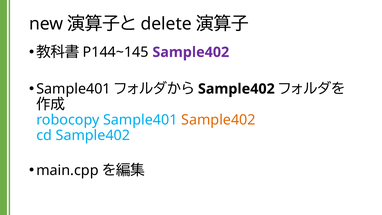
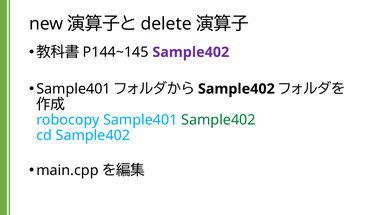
Sample402 colour: orange -> green (218, 120)
